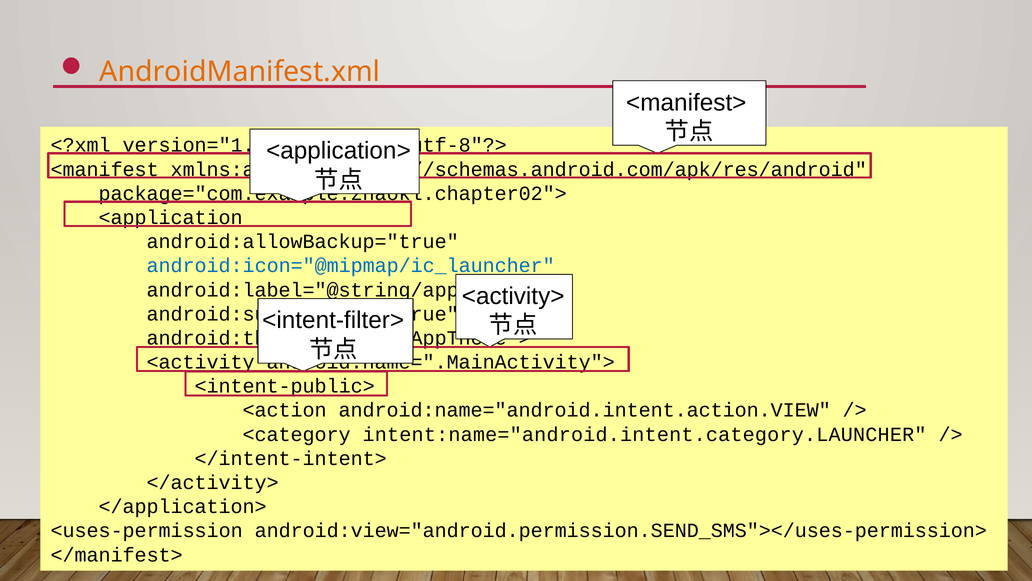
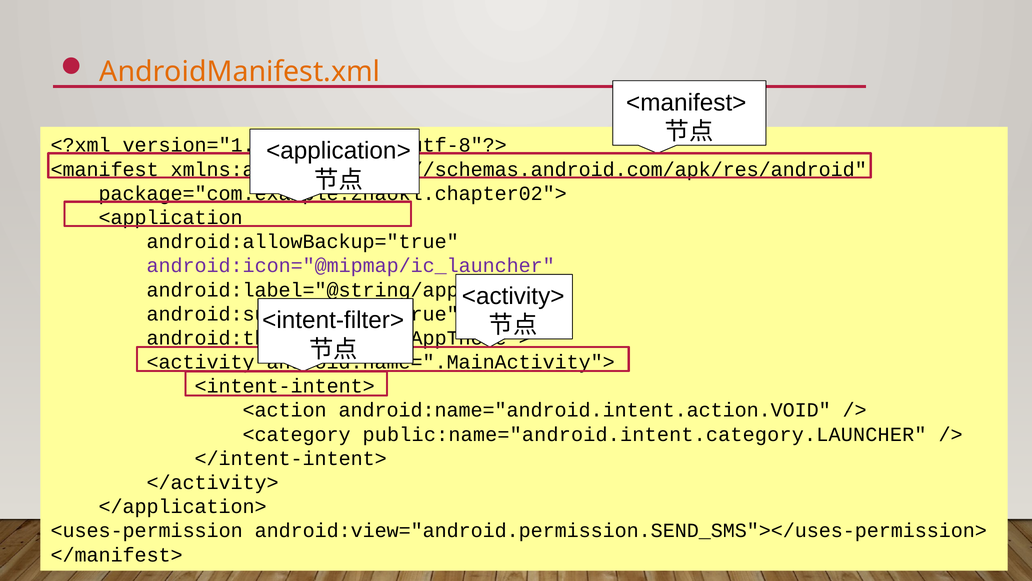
android:icon="@mipmap/ic_launcher colour: blue -> purple (351, 266)
<intent-public>: <intent-public> -> <intent-intent> (285, 386)
android:name="android.intent.action.VIEW: android:name="android.intent.action.VIEW -> android:name="android.intent.action.VOID (585, 410)
intent:name="android.intent.category.LAUNCHER: intent:name="android.intent.category.LAUNCHER -> public:name="android.intent.category.LAUNCHER (645, 434)
